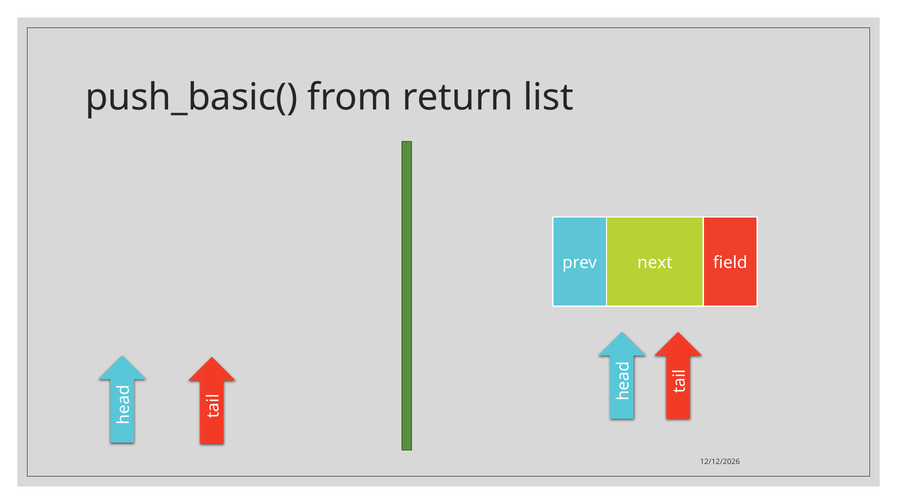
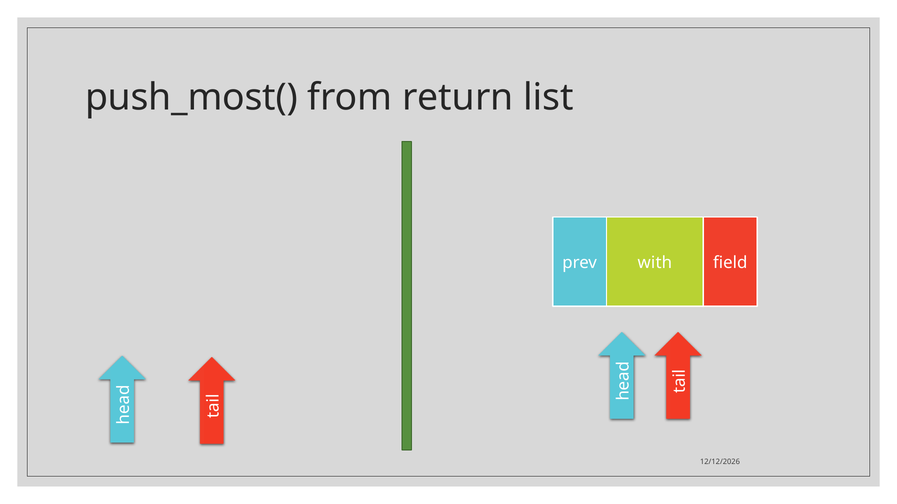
push_basic(: push_basic( -> push_most( (192, 97)
next: next -> with (655, 263)
